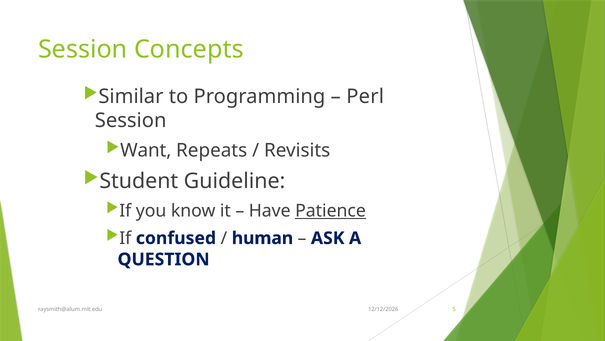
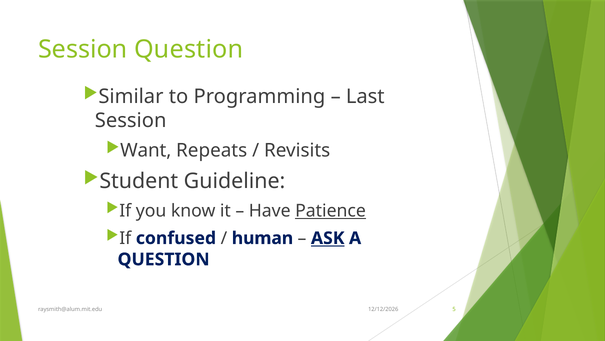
Session Concepts: Concepts -> Question (189, 49)
Perl: Perl -> Last (365, 96)
ASK underline: none -> present (328, 238)
